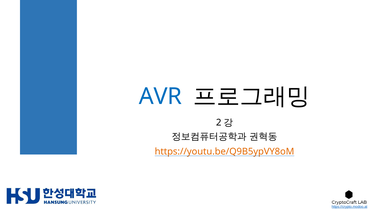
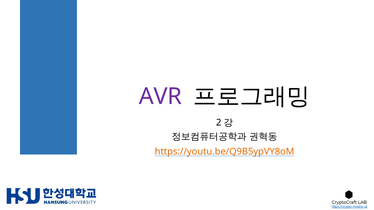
AVR colour: blue -> purple (160, 97)
